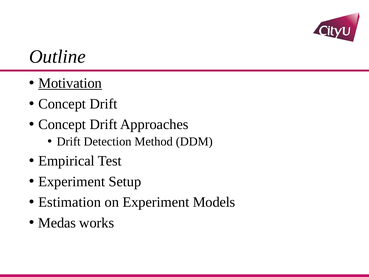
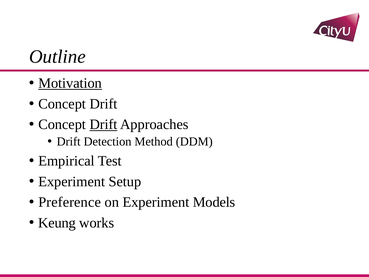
Drift underline: none -> present (103, 124)
Estimation: Estimation -> Preference (70, 202)
Medas: Medas -> Keung (57, 223)
